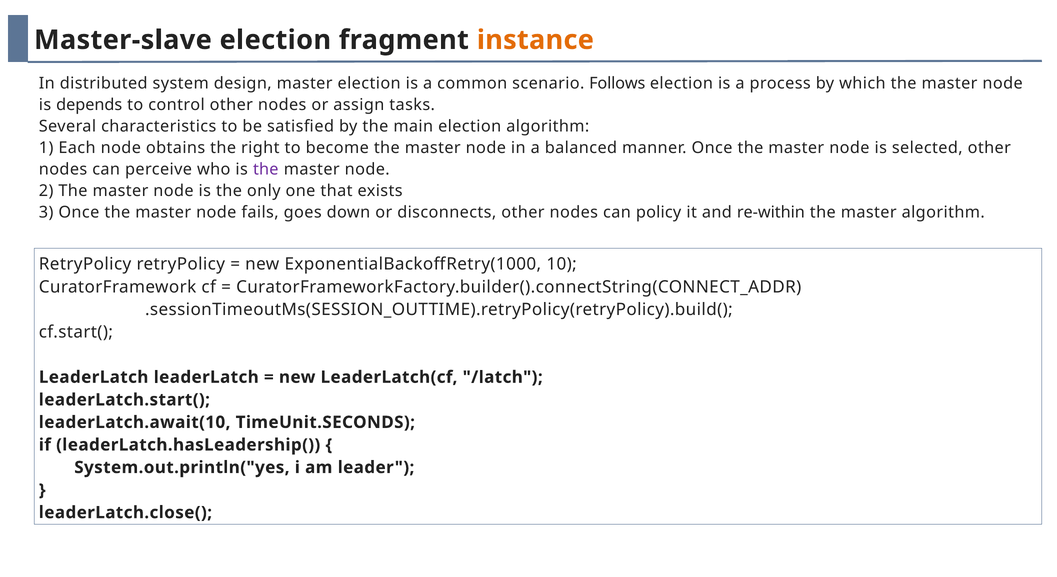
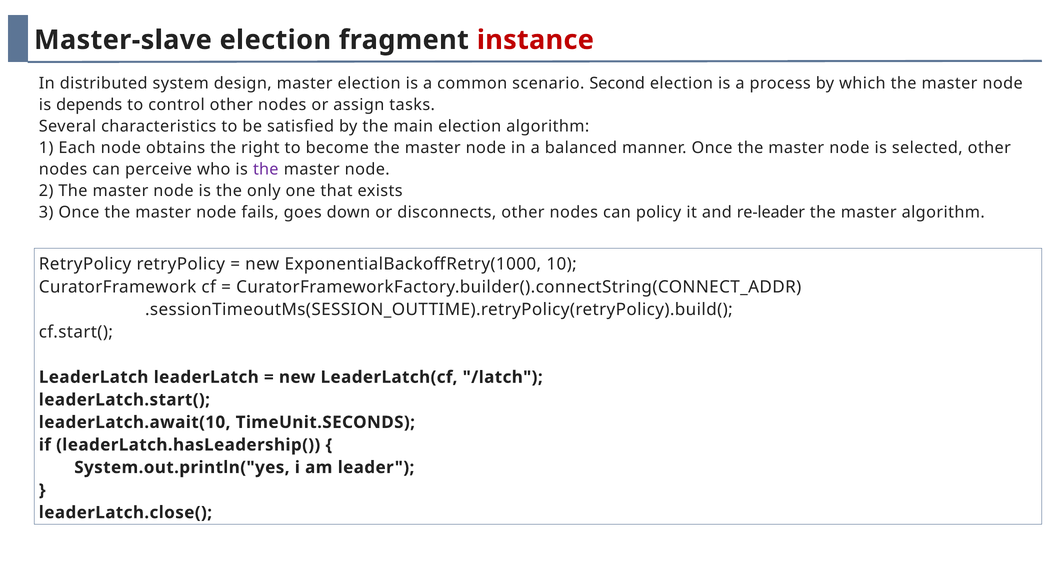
instance colour: orange -> red (535, 40)
Follows: Follows -> Second (617, 83)
re-within: re-within -> re-leader (771, 212)
